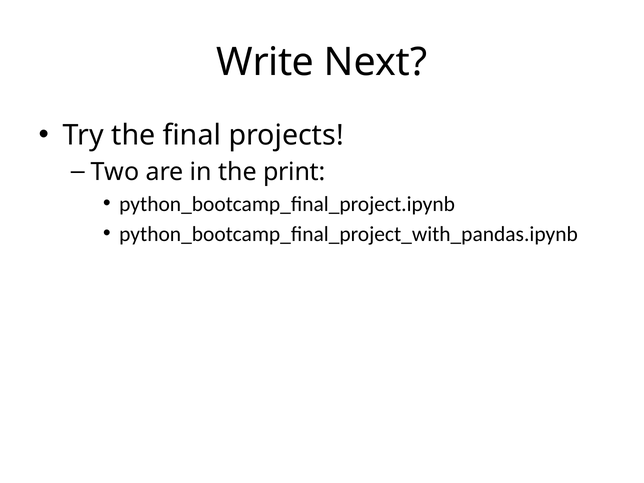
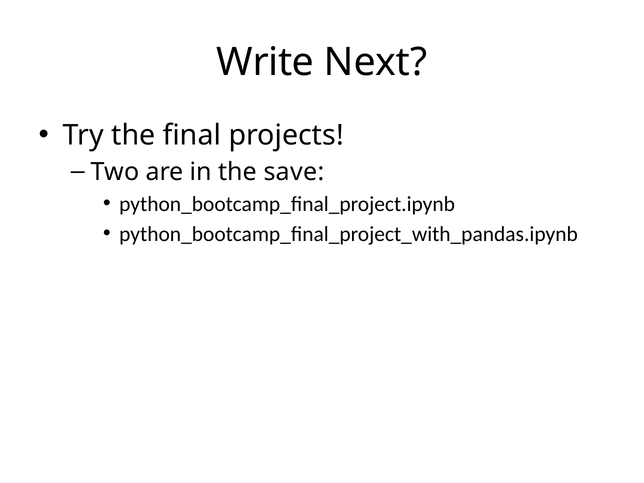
print: print -> save (294, 172)
